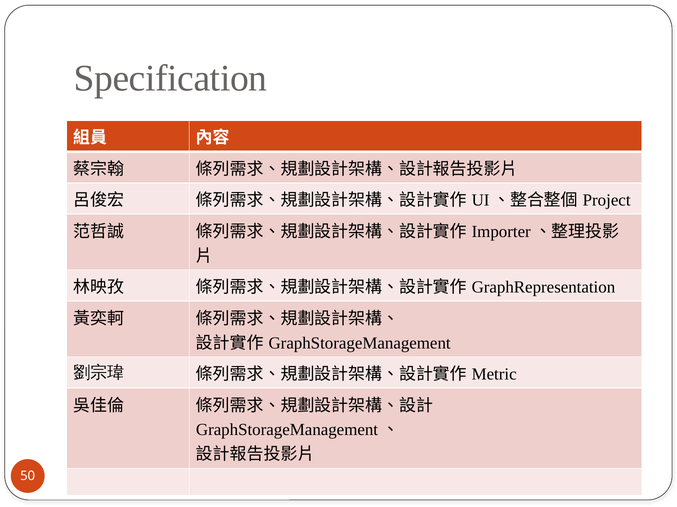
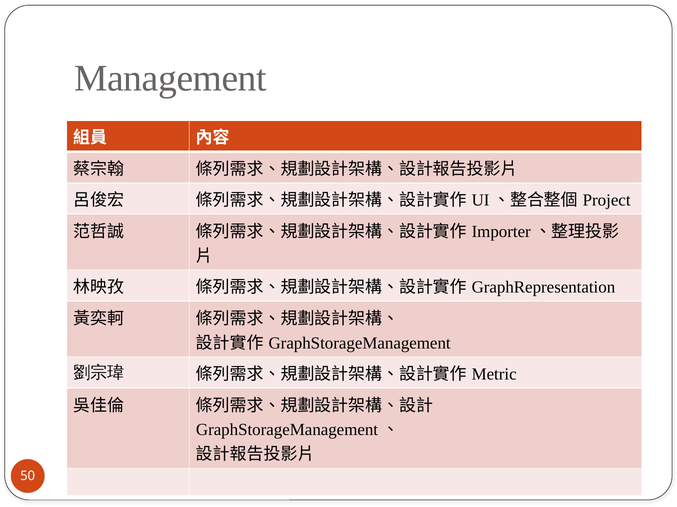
Specification: Specification -> Management (170, 78)
